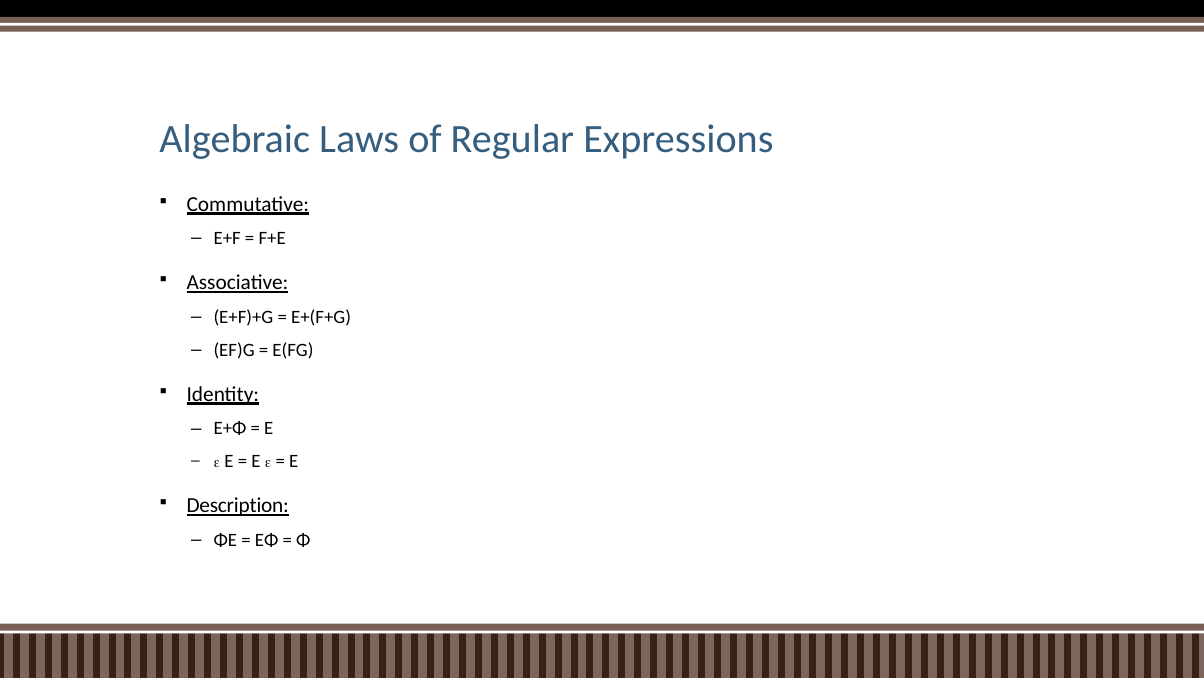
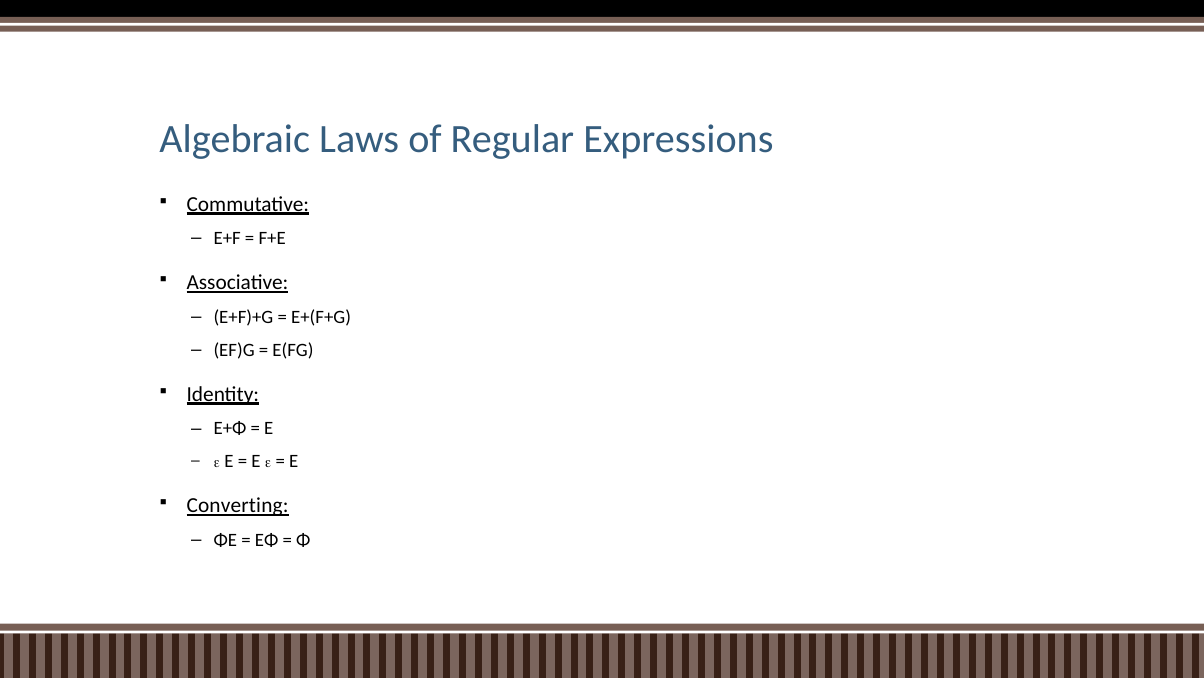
Description: Description -> Converting (238, 505)
